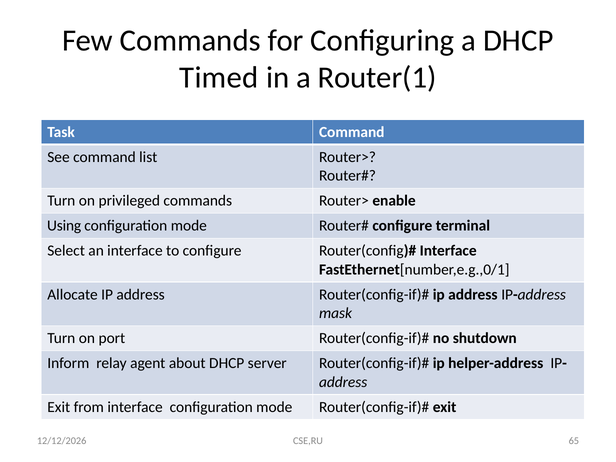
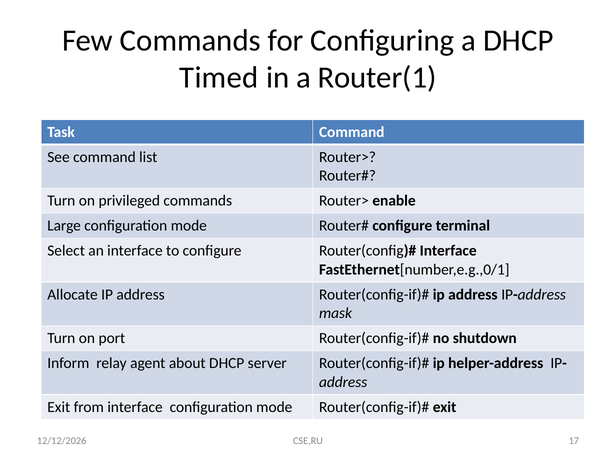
Using: Using -> Large (64, 226)
65: 65 -> 17 (574, 441)
